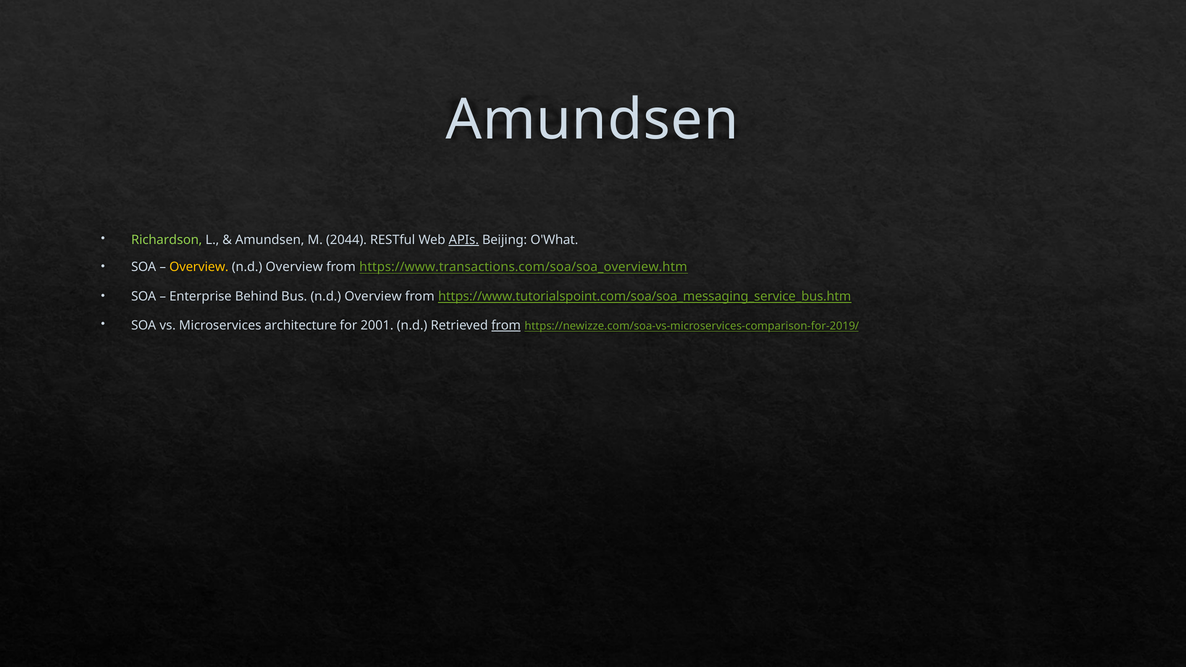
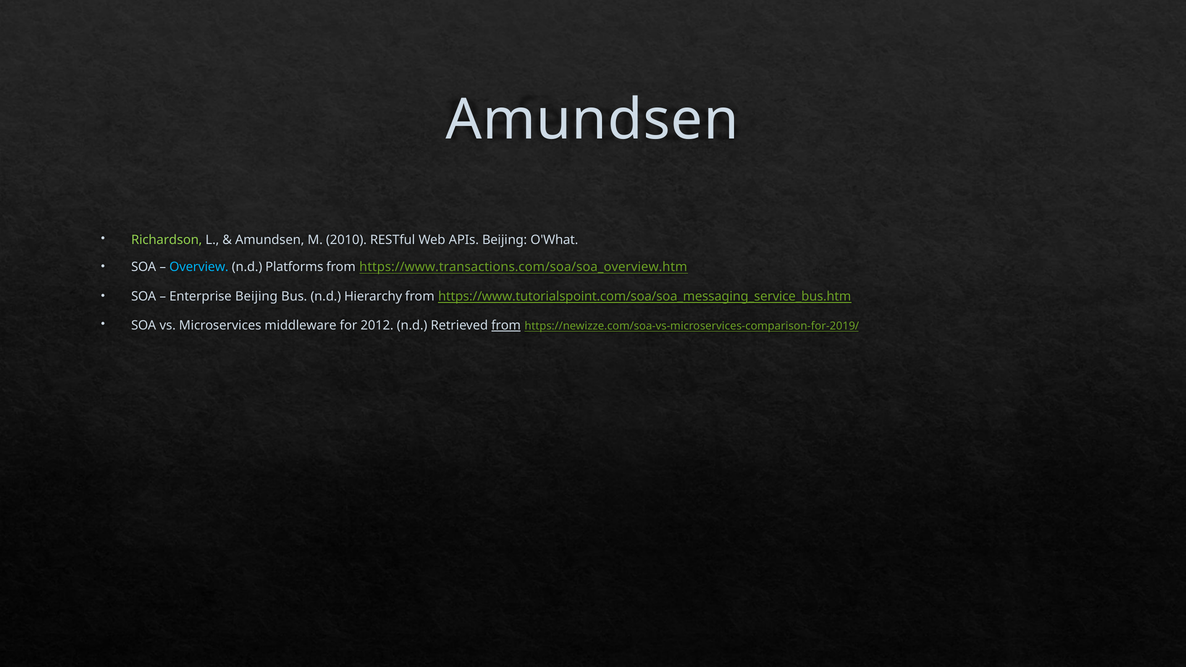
2044: 2044 -> 2010 (346, 240)
APIs underline: present -> none (464, 240)
Overview colour: yellow -> light blue (199, 267)
Overview: Overview -> Platforms (294, 267)
Enterprise Behind: Behind -> Beijing (256, 297)
Bus n.d Overview: Overview -> Hierarchy (373, 297)
architecture: architecture -> middleware (301, 326)
2001: 2001 -> 2012 (377, 326)
